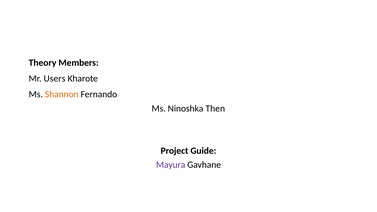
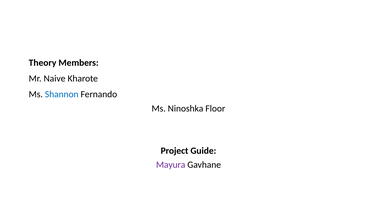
Users: Users -> Naive (55, 79)
Shannon colour: orange -> blue (62, 94)
Then: Then -> Floor (215, 108)
